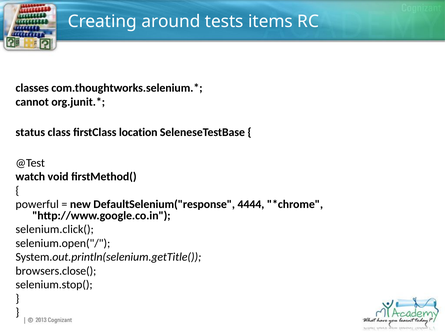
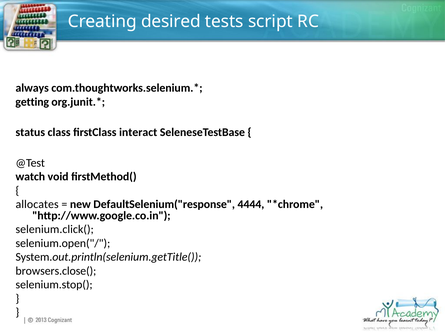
around: around -> desired (171, 22)
items: items -> script (270, 22)
classes: classes -> always (32, 88)
cannot: cannot -> getting (32, 102)
location: location -> interact (138, 132)
powerful: powerful -> allocates (37, 204)
